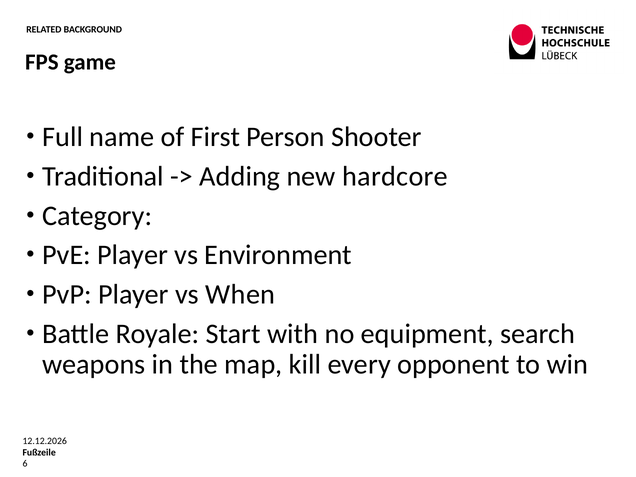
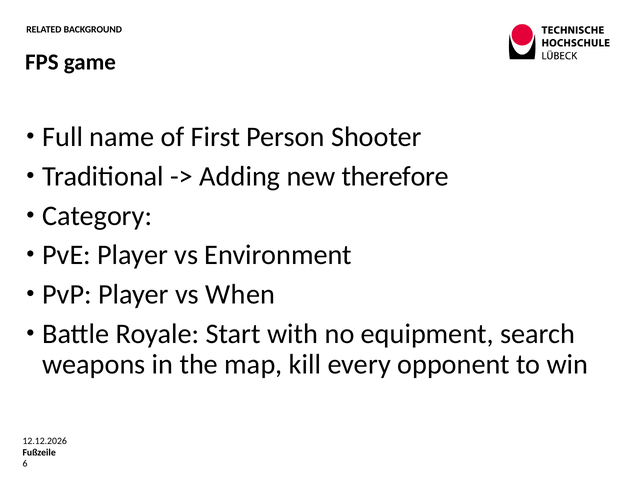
hardcore: hardcore -> therefore (395, 176)
